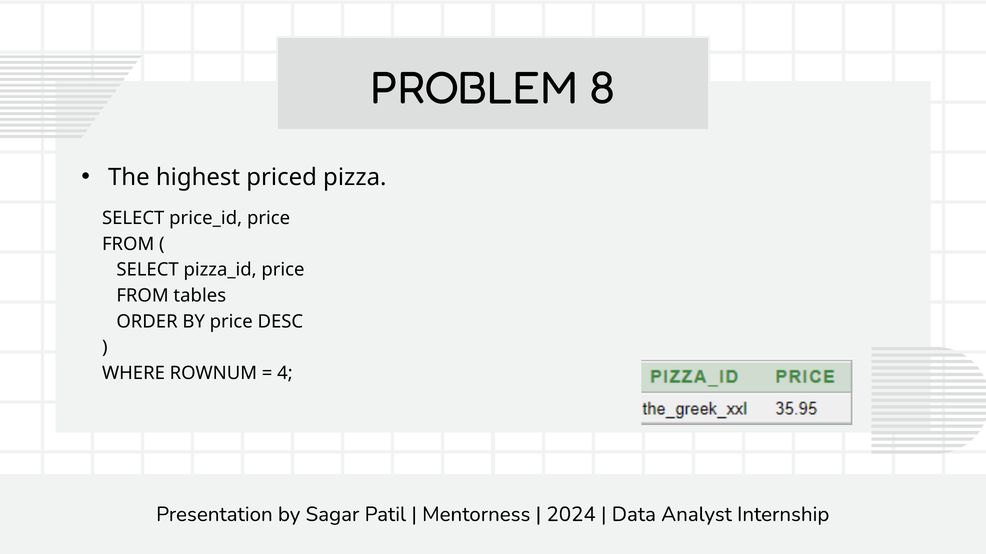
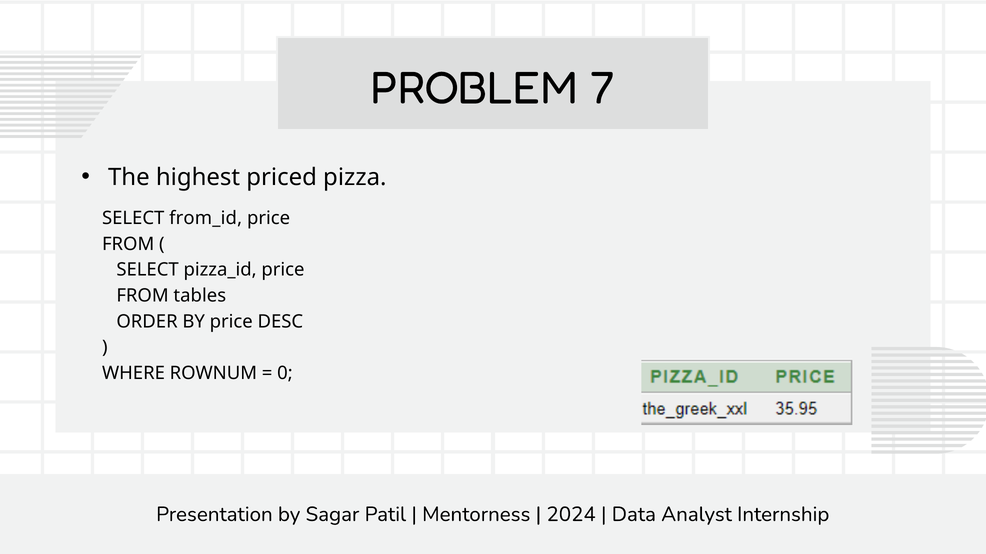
8: 8 -> 7 (602, 88)
price_id: price_id -> from_id (206, 218)
4: 4 -> 0 (285, 374)
